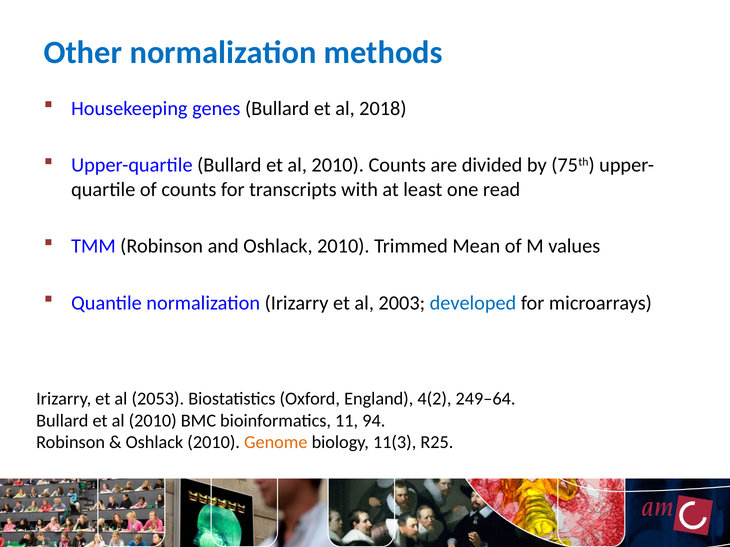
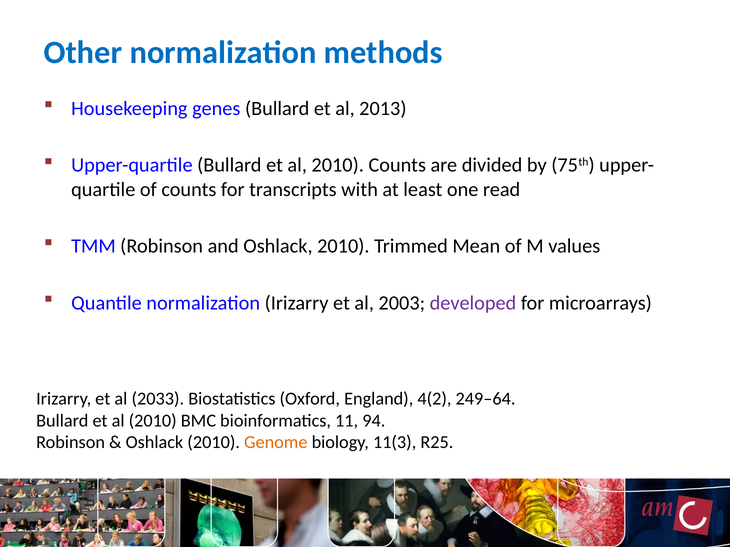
2018: 2018 -> 2013 (383, 108)
developed colour: blue -> purple (473, 303)
2053: 2053 -> 2033 (158, 399)
